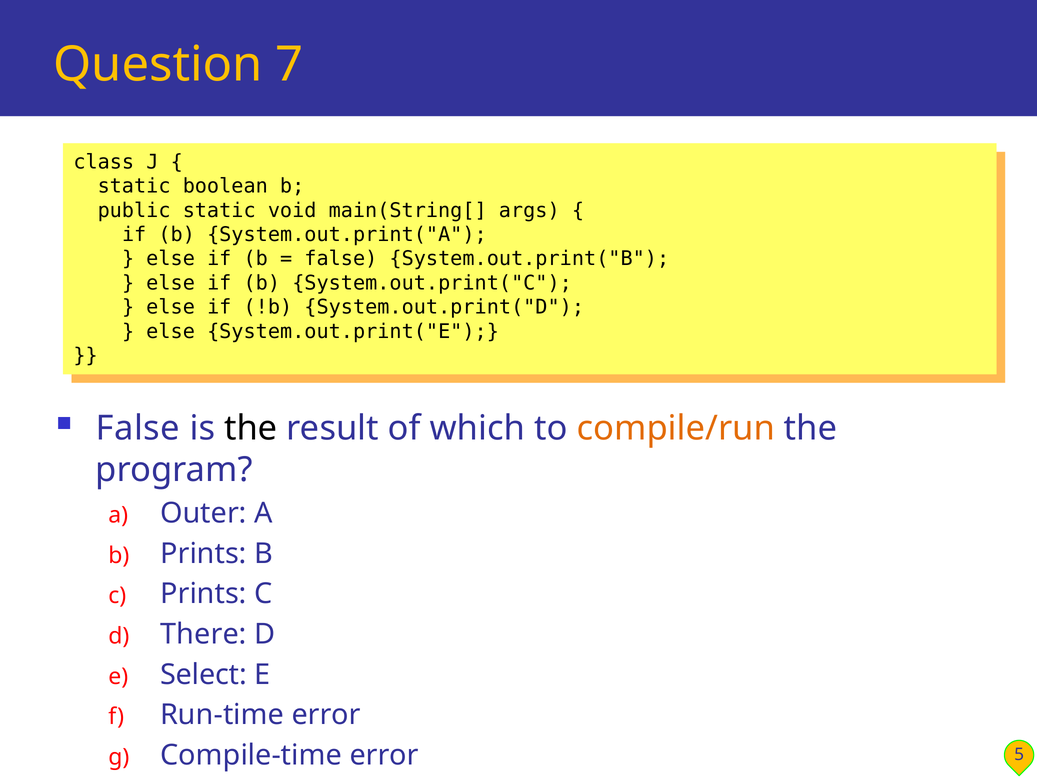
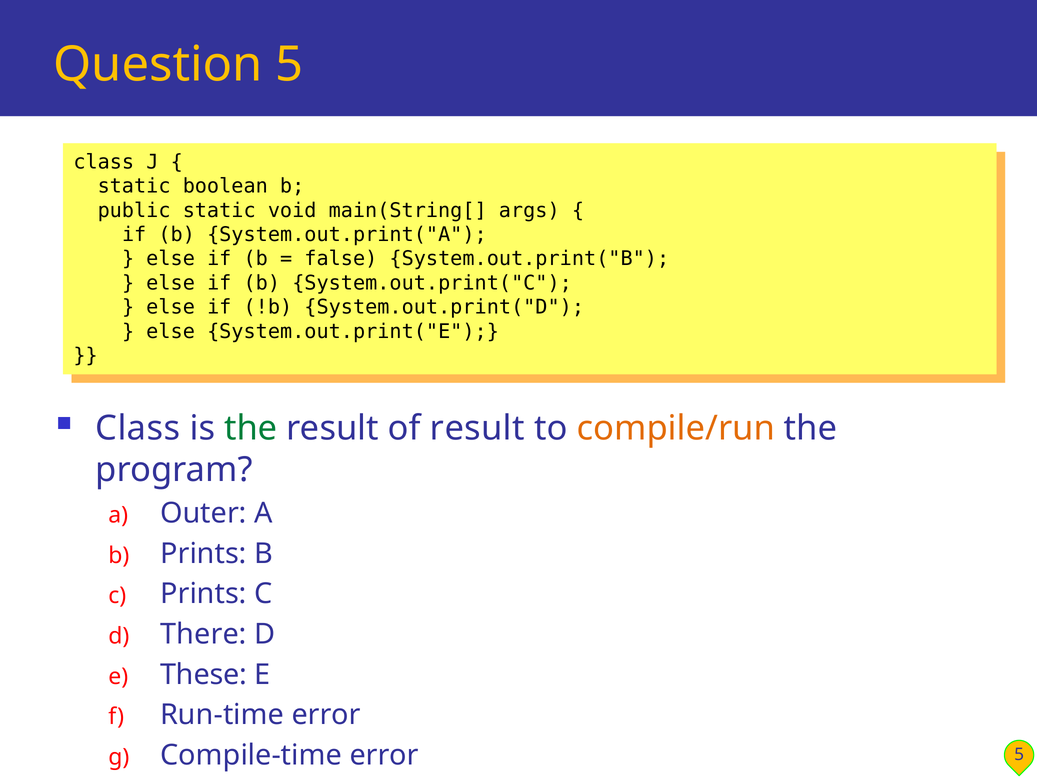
Question 7: 7 -> 5 (289, 65)
False: False -> Class (138, 428)
the colour: black -> green (251, 428)
of which: which -> result (477, 428)
Select: Select -> These (204, 674)
